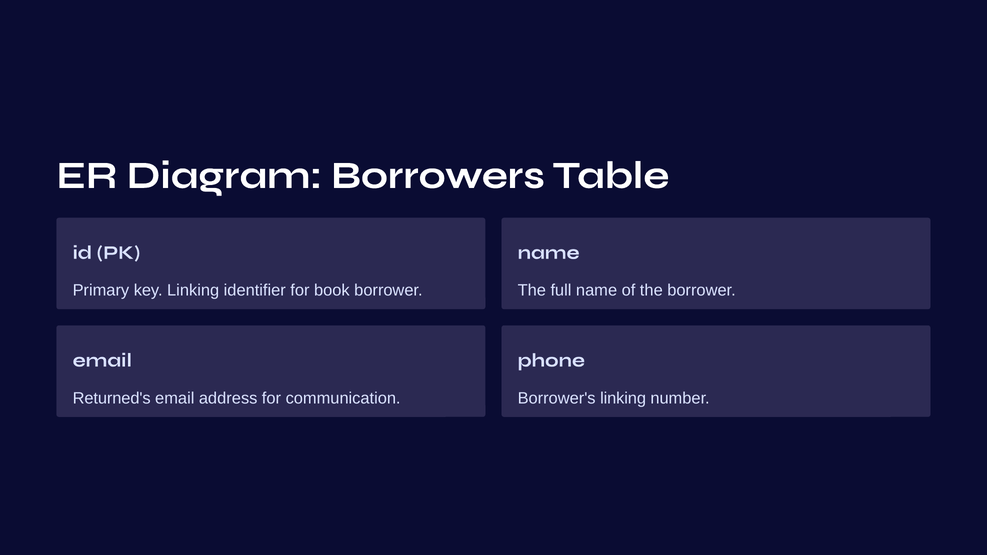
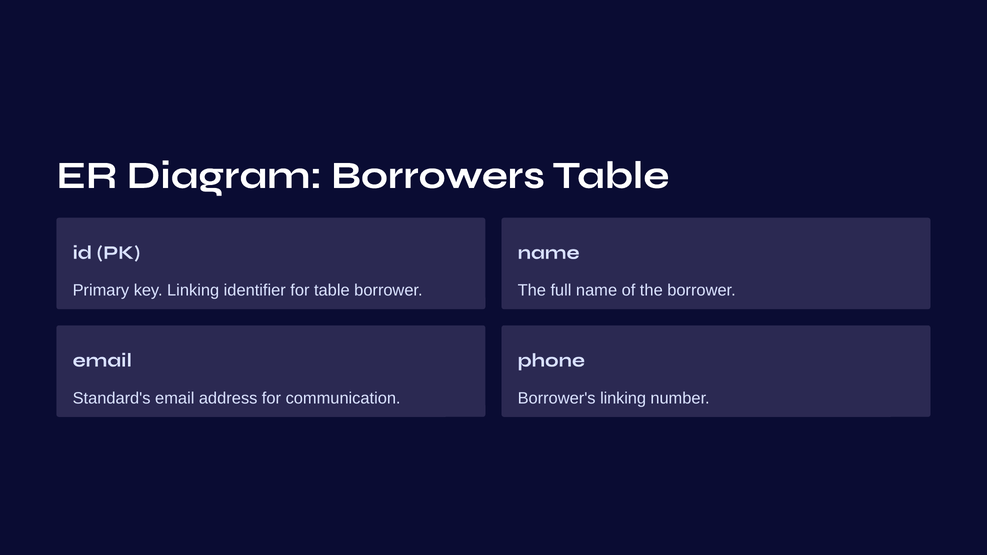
for book: book -> table (332, 291)
Returned's: Returned's -> Standard's (112, 398)
